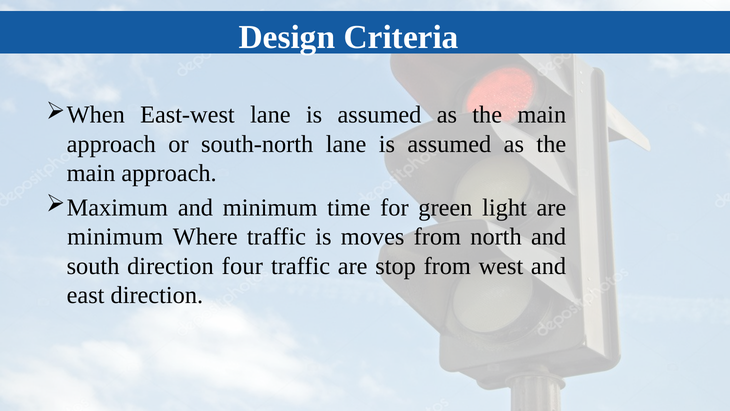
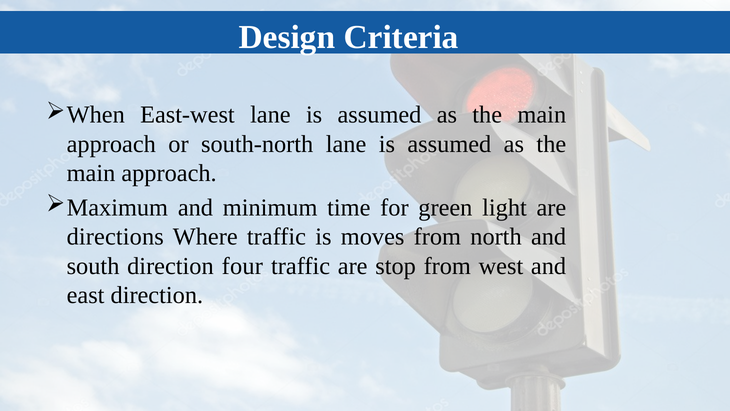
minimum: minimum -> directions (115, 237)
